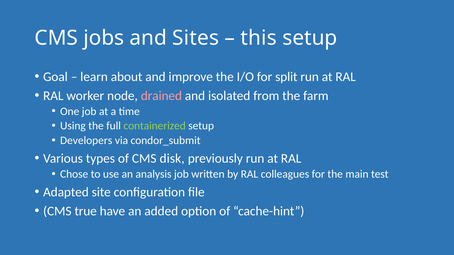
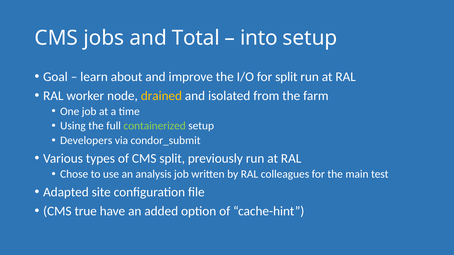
Sites: Sites -> Total (196, 38)
this: this -> into (259, 38)
drained colour: pink -> yellow (161, 96)
CMS disk: disk -> split (172, 159)
